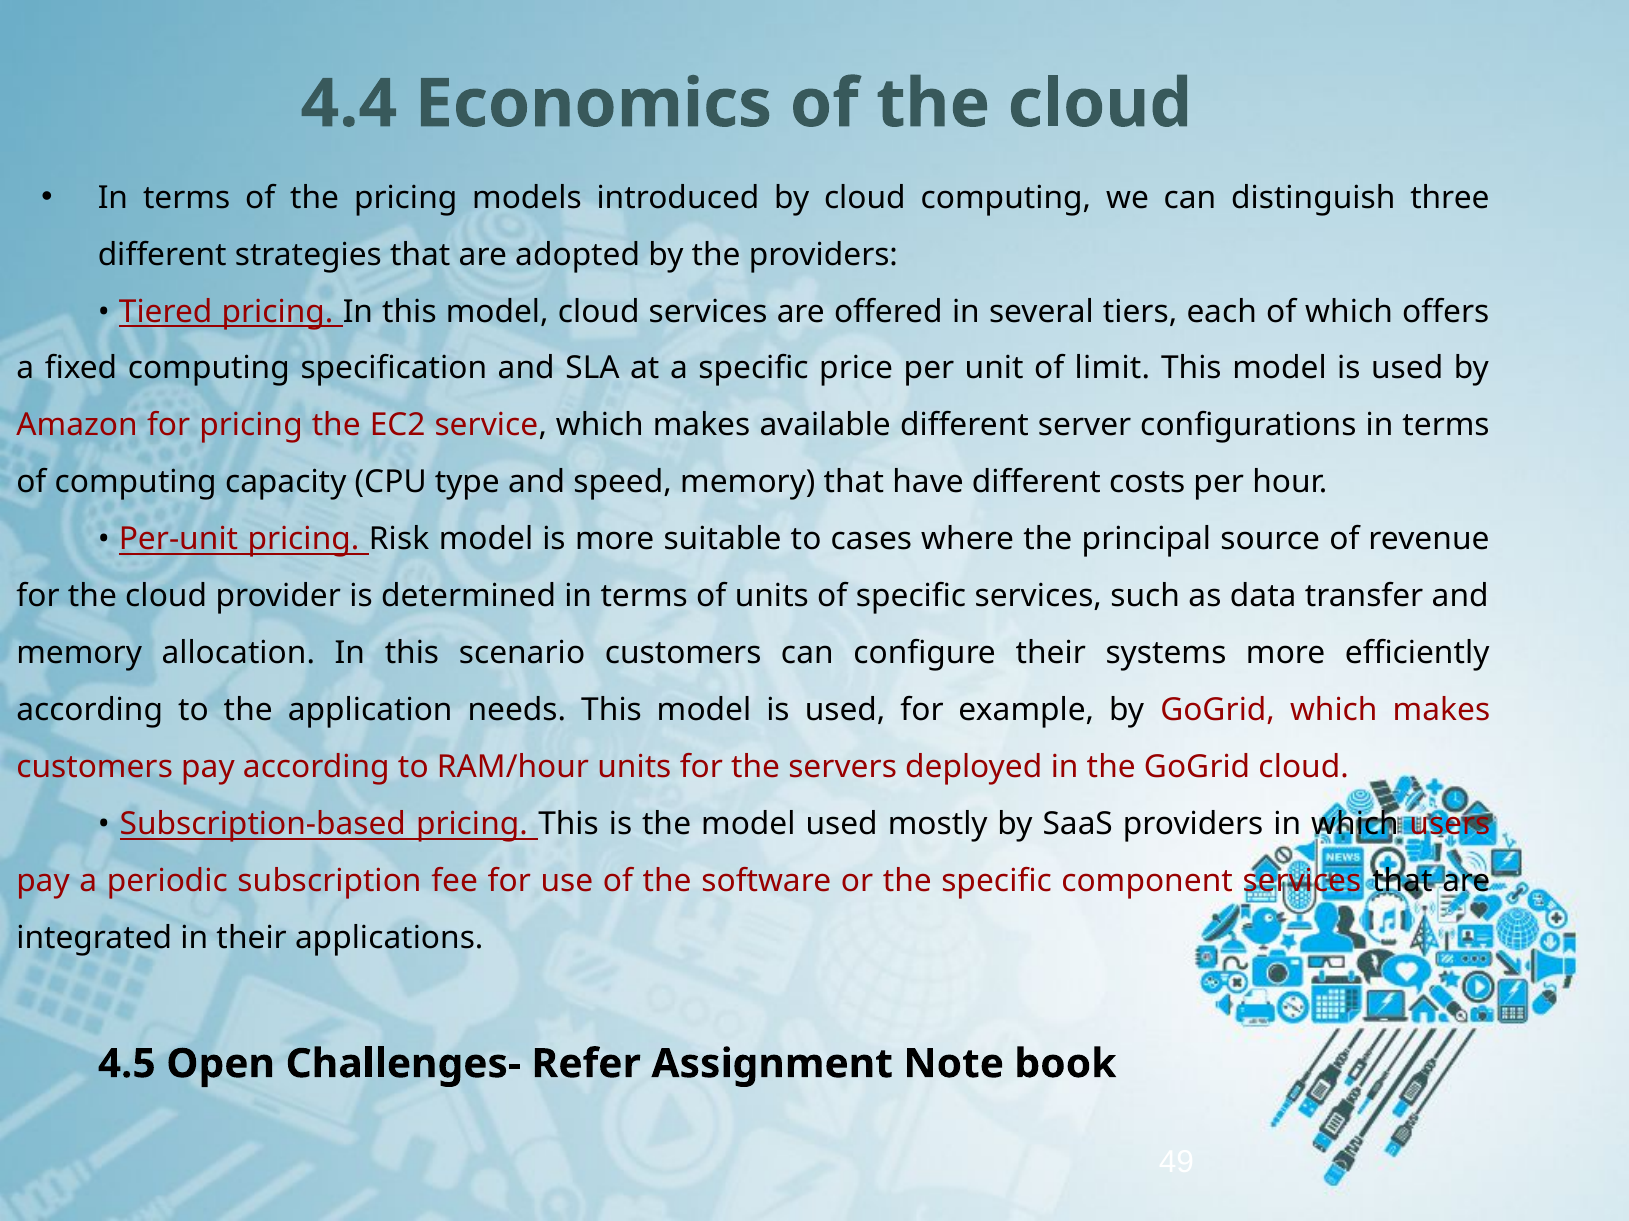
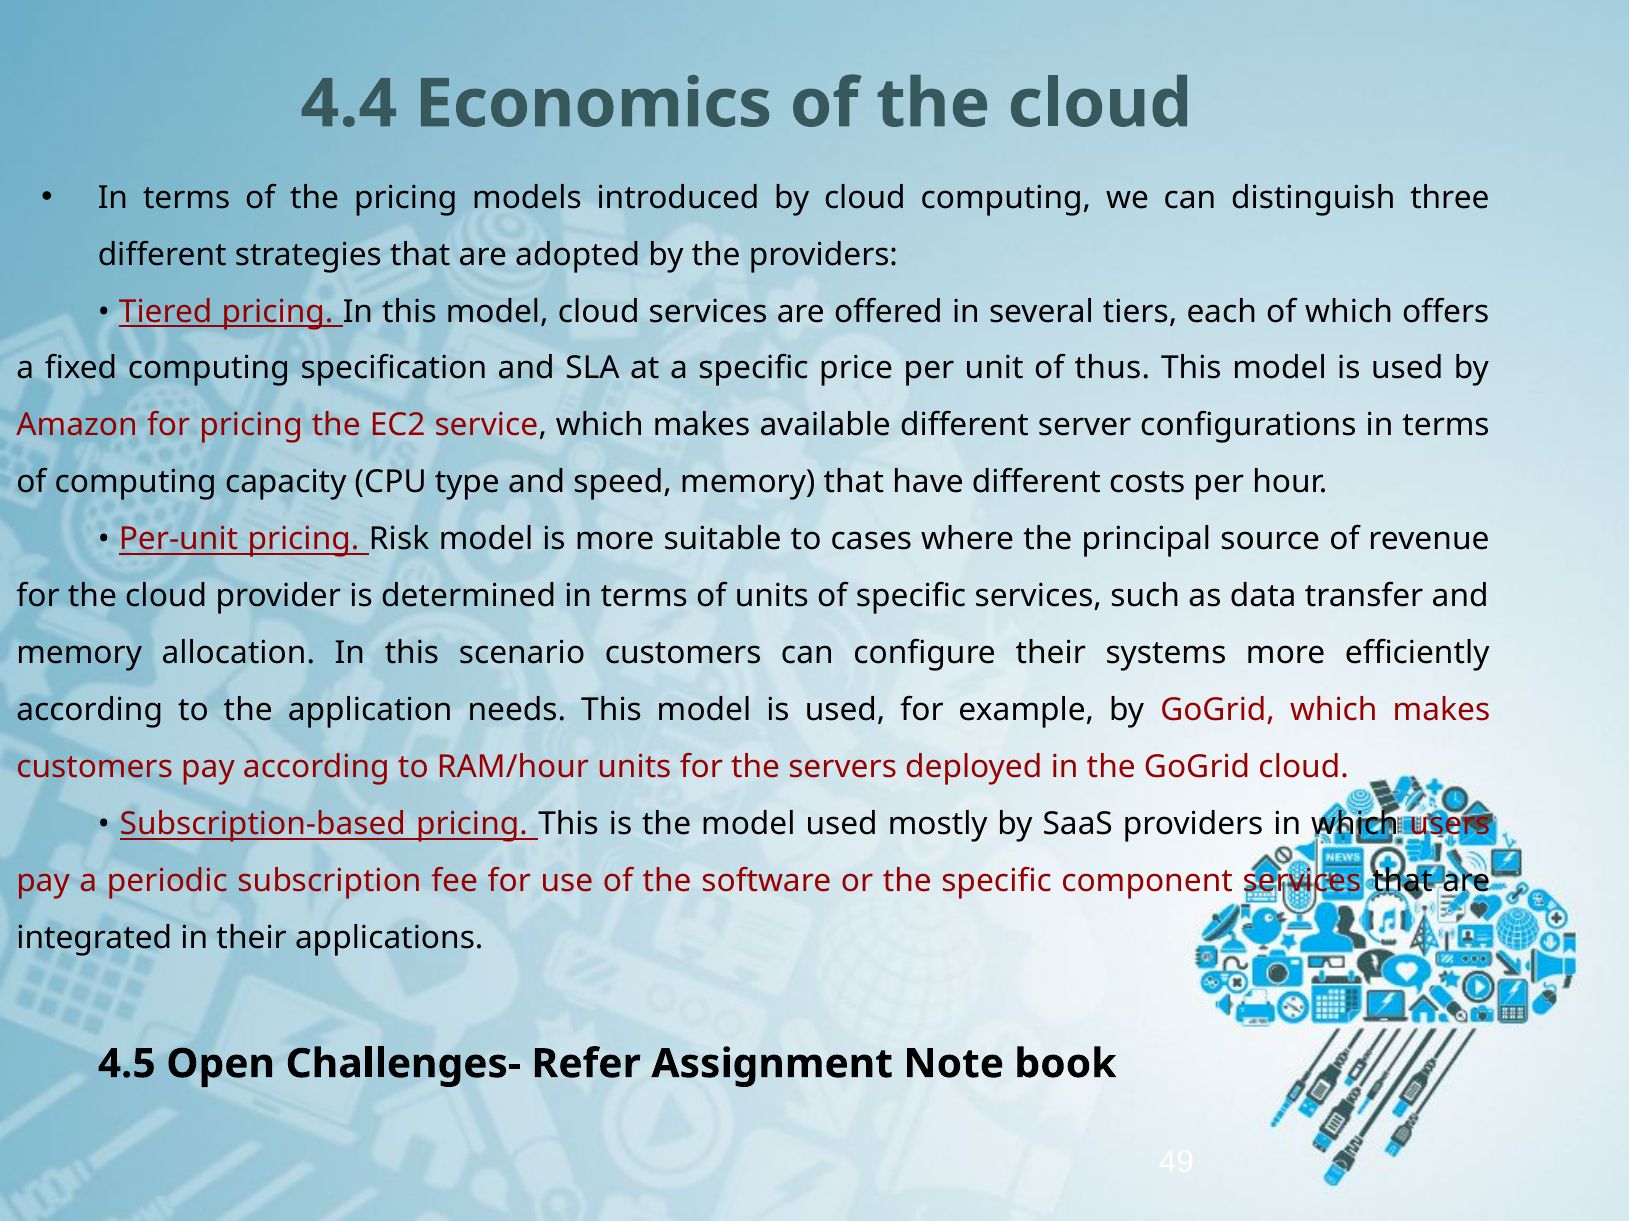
limit: limit -> thus (1112, 369)
